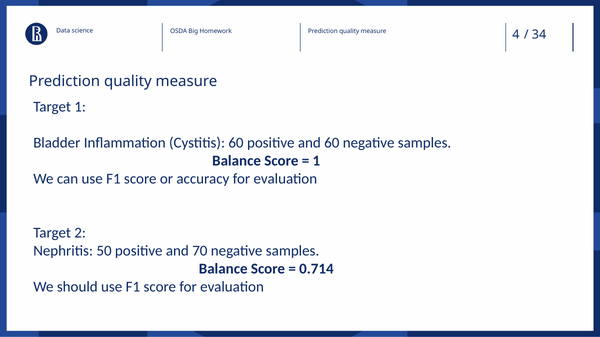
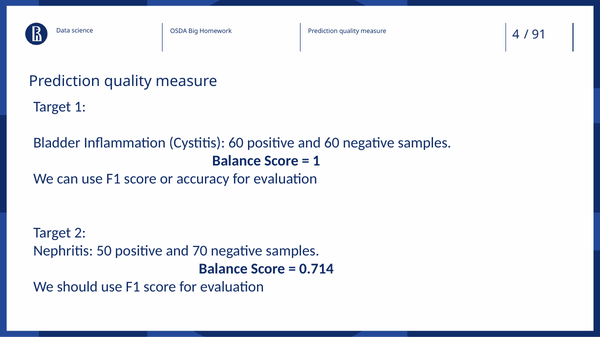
34: 34 -> 91 (539, 35)
